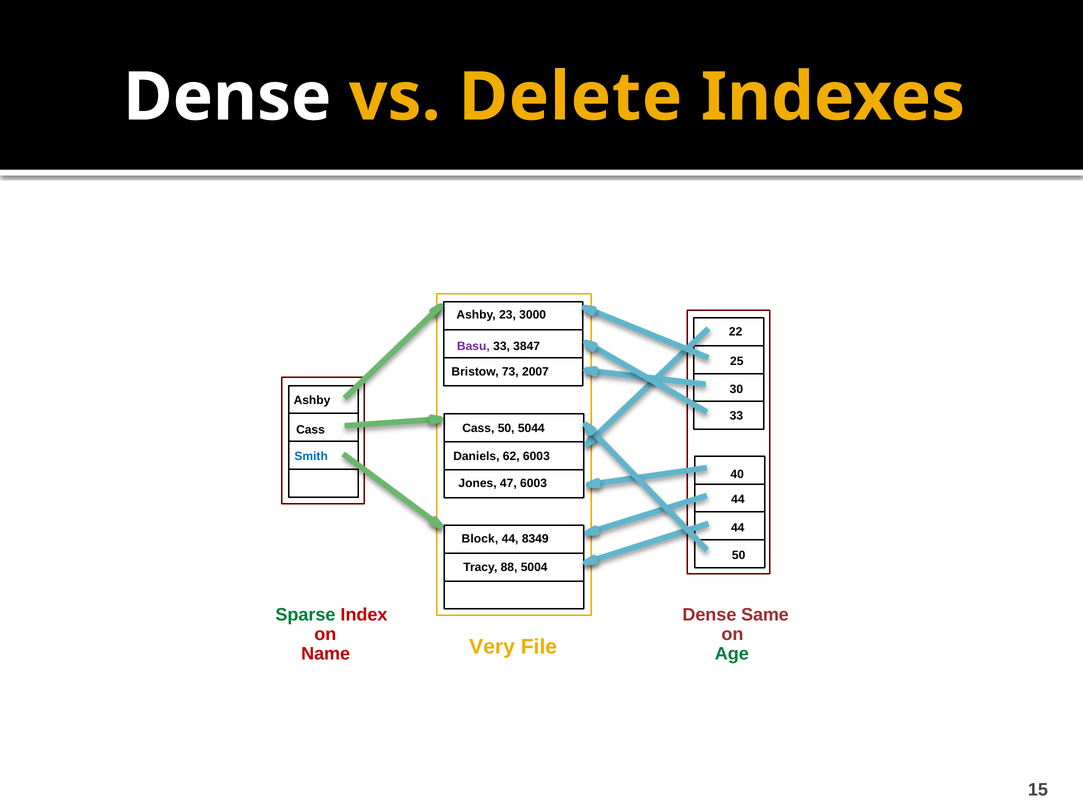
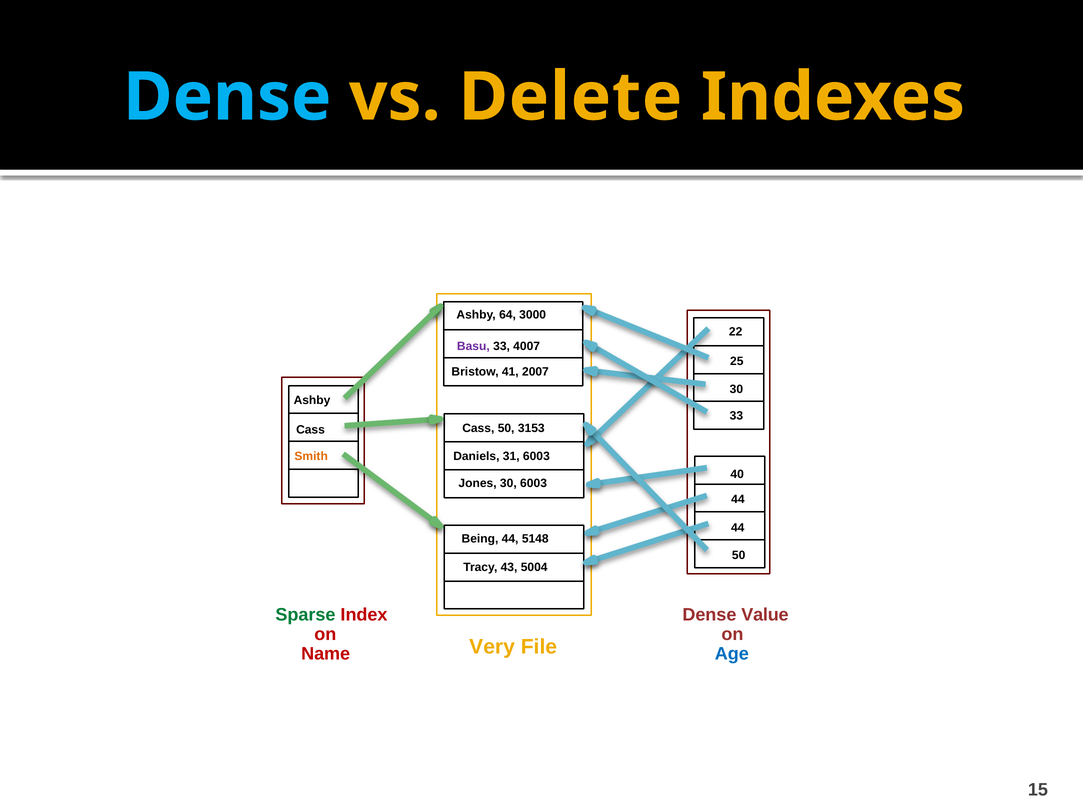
Dense colour: white -> light blue (227, 97)
23: 23 -> 64 (508, 315)
3847: 3847 -> 4007 (527, 346)
73: 73 -> 41 (510, 372)
5044: 5044 -> 3153 (531, 429)
Smith colour: blue -> orange (311, 456)
62: 62 -> 31 (511, 456)
Jones 47: 47 -> 30 (508, 483)
Block: Block -> Being (480, 539)
8349: 8349 -> 5148 (535, 539)
88: 88 -> 43 (509, 568)
Same: Same -> Value (765, 615)
Age colour: green -> blue (732, 654)
